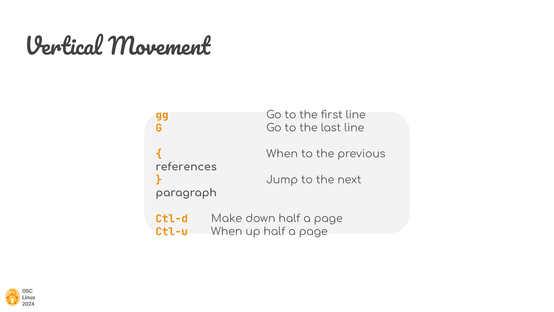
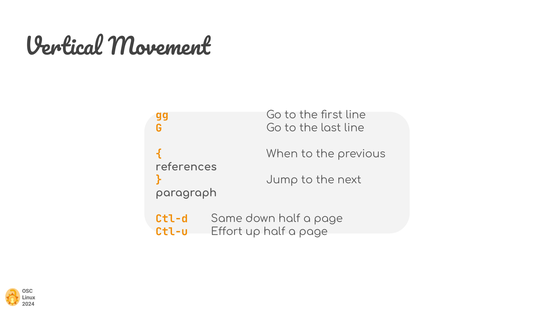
Make: Make -> Same (227, 218)
Ctl-u When: When -> Effort (227, 231)
